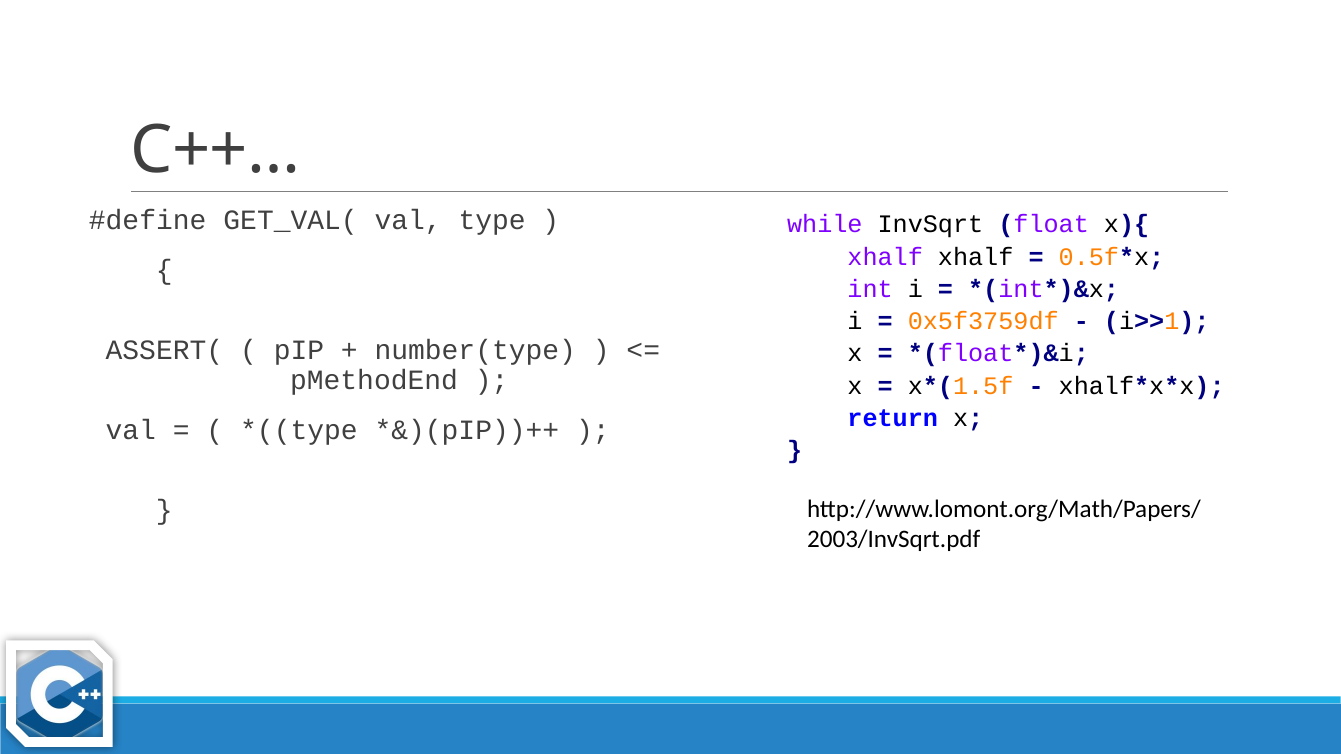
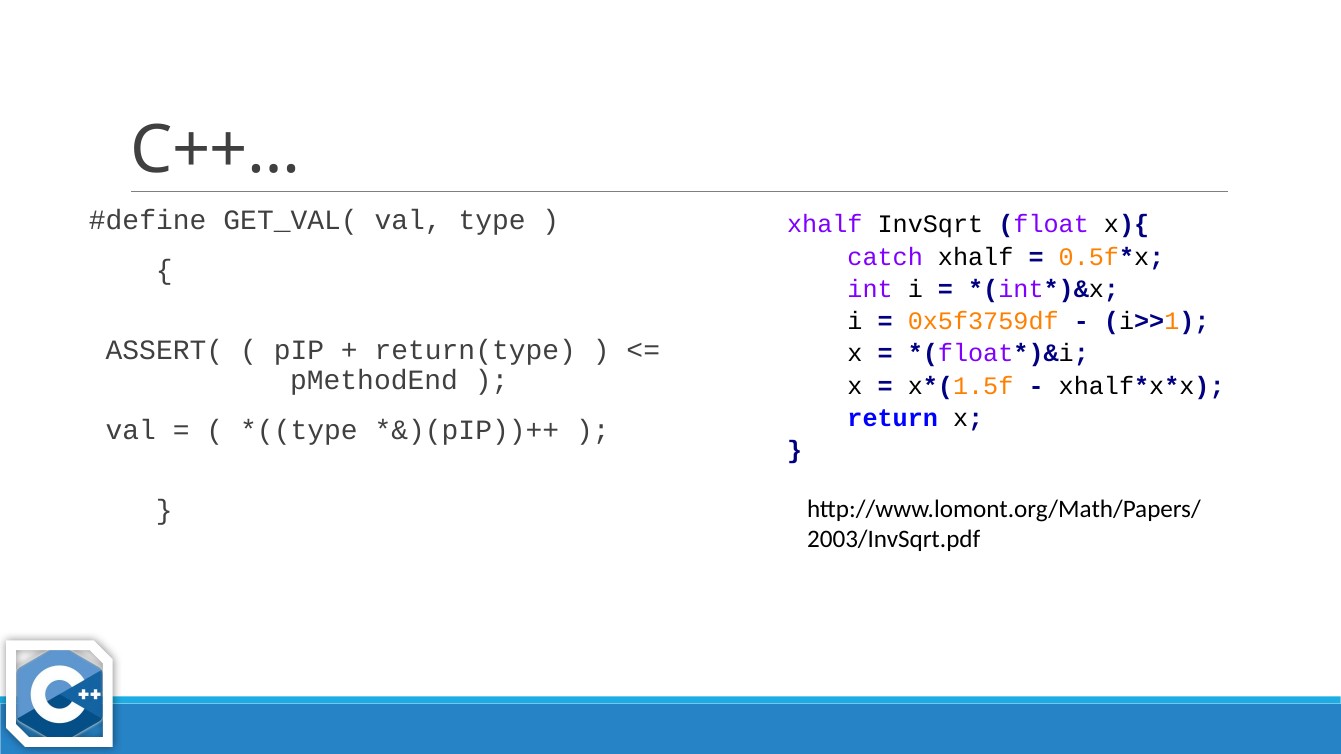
while: while -> xhalf (825, 225)
xhalf: xhalf -> catch (885, 257)
number(type: number(type -> return(type (475, 350)
